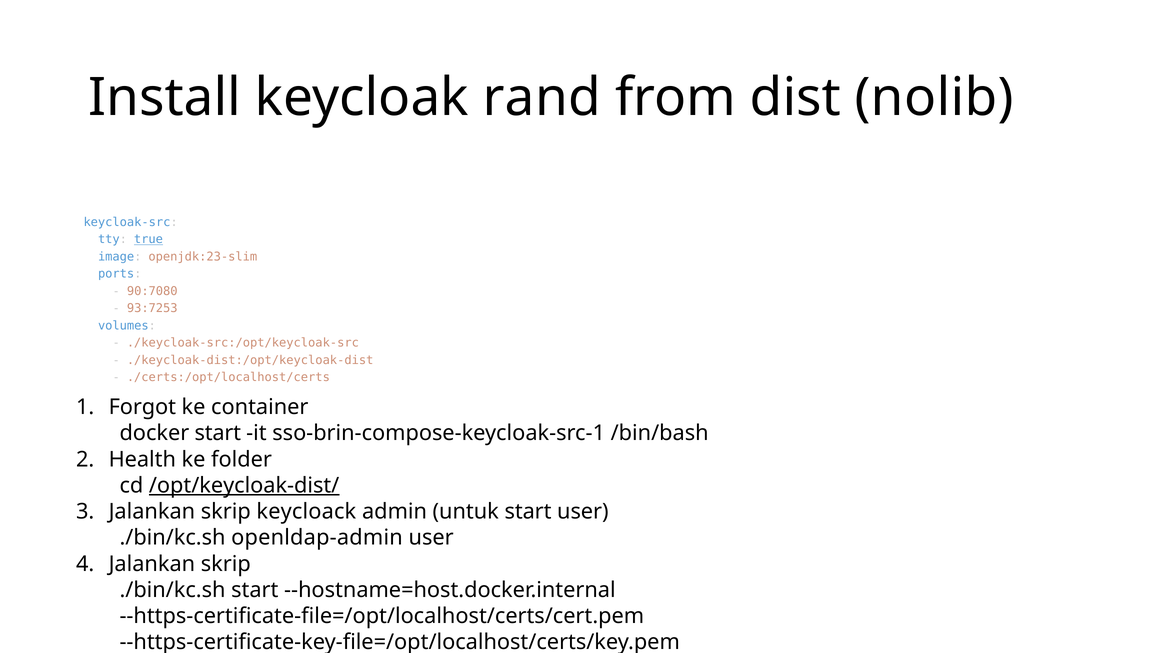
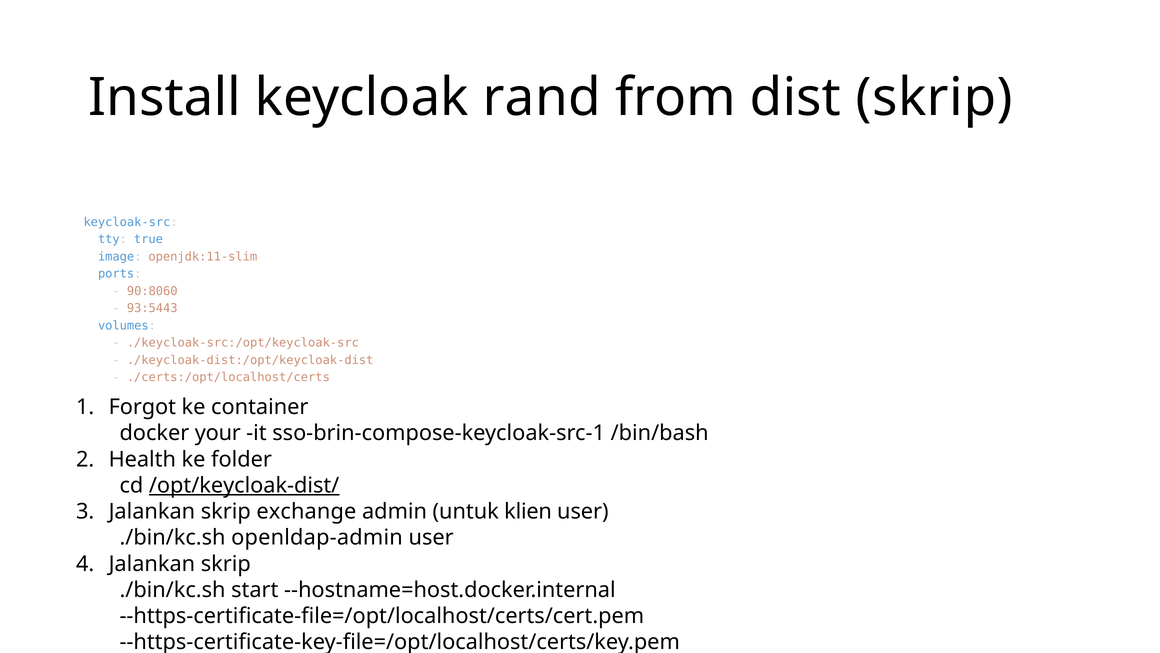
dist nolib: nolib -> skrip (934, 97)
true underline: present -> none (148, 239)
openjdk:23-slim: openjdk:23-slim -> openjdk:11-slim (203, 256)
90:7080: 90:7080 -> 90:8060 (152, 291)
93:7253: 93:7253 -> 93:5443 (152, 308)
docker start: start -> your (218, 433)
keycloack: keycloack -> exchange (306, 511)
untuk start: start -> klien (528, 511)
